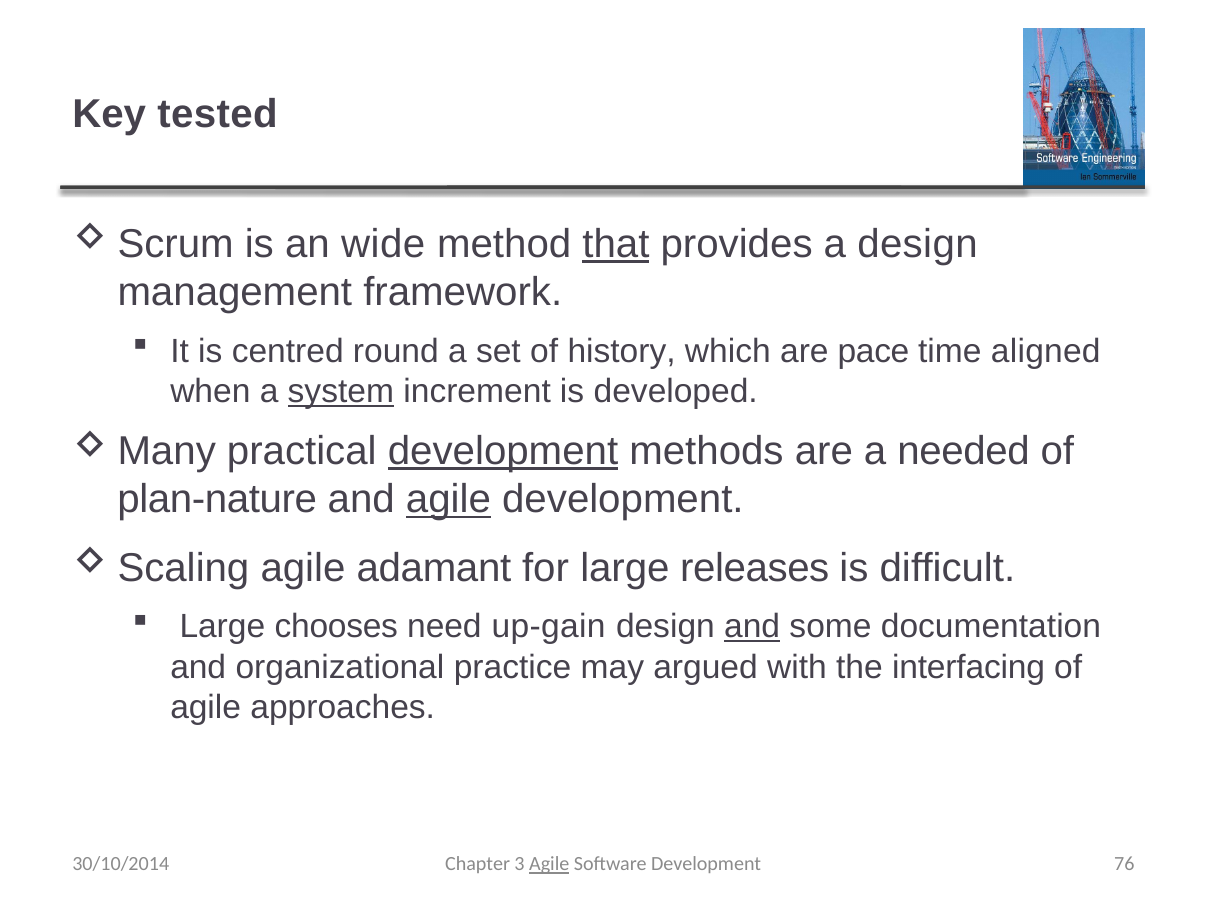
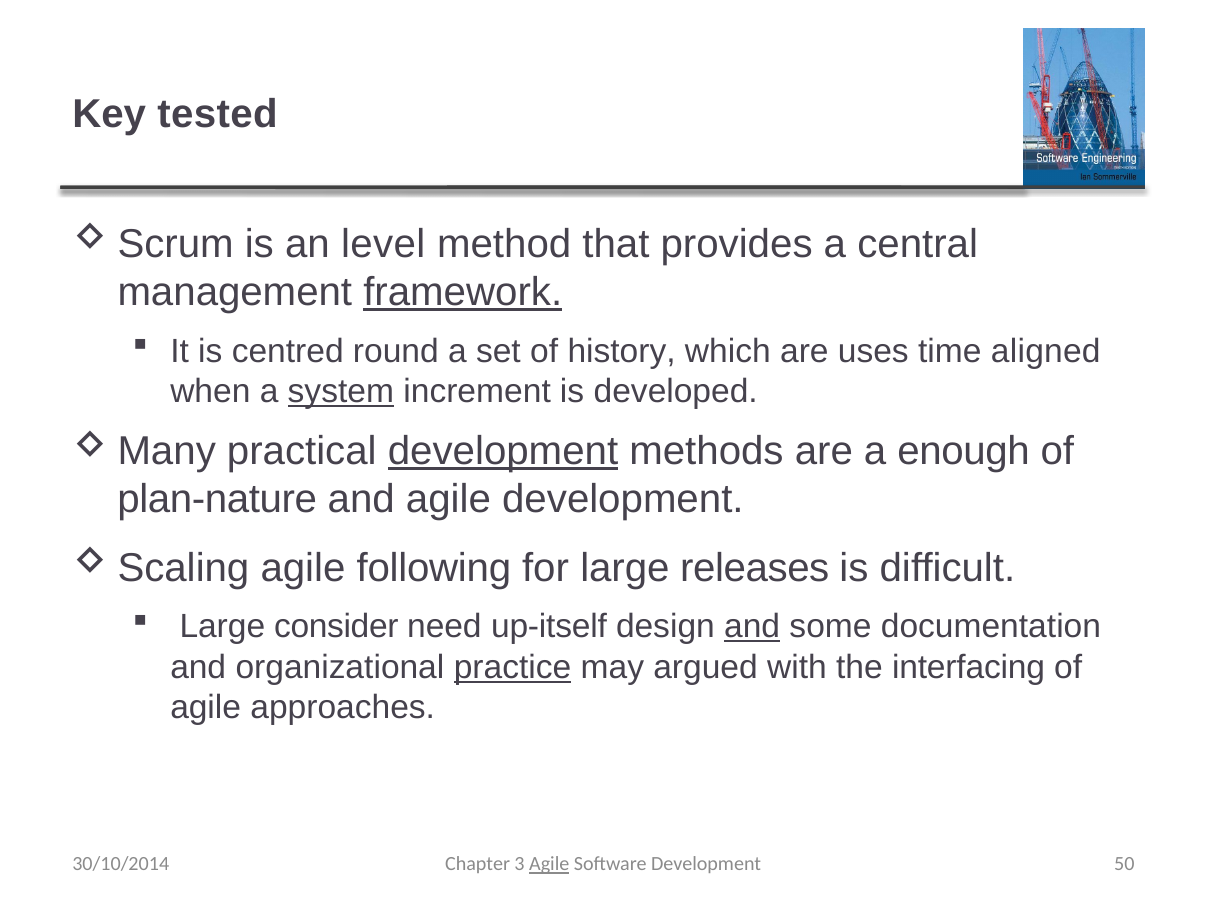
wide: wide -> level (383, 244)
that underline: present -> none (616, 244)
a design: design -> central (918, 244)
framework underline: none -> present (463, 292)
pace: pace -> uses (873, 351)
needed: needed -> enough (964, 451)
agile underline: present -> none (448, 500)
adamant: adamant -> following (434, 568)
chooses: chooses -> consider (336, 627)
up-gain: up-gain -> up-itself (549, 627)
practice underline: none -> present (513, 667)
76: 76 -> 50 (1124, 864)
